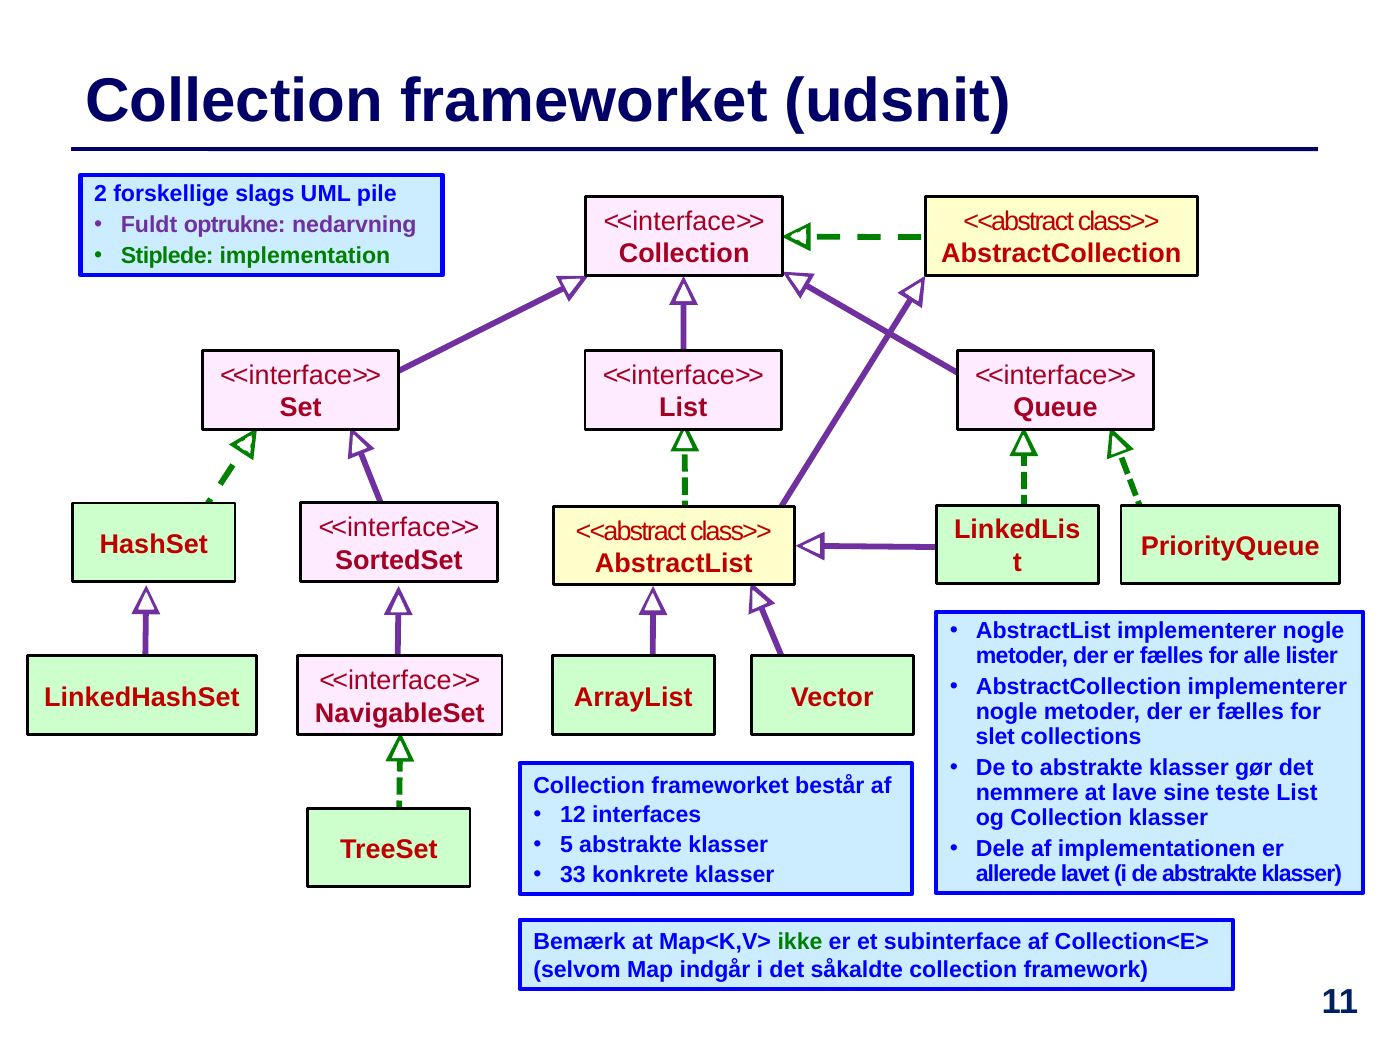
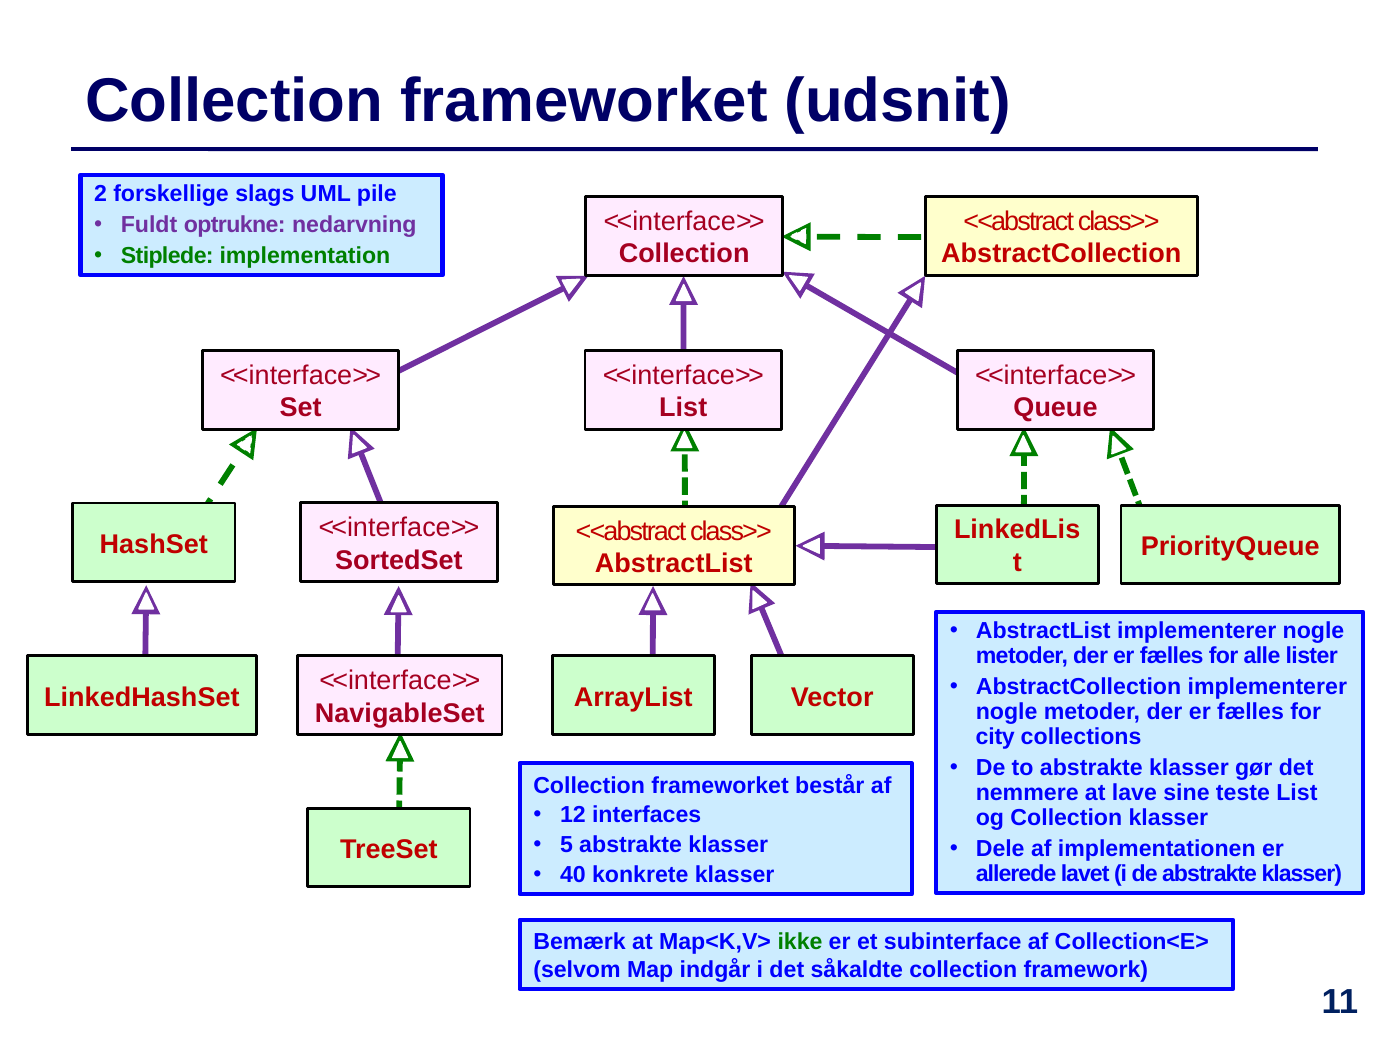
slet: slet -> city (995, 737)
33: 33 -> 40 (573, 875)
